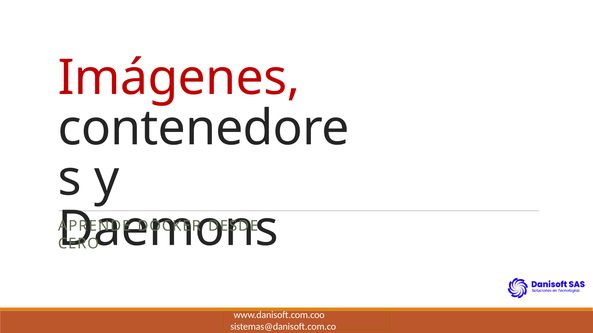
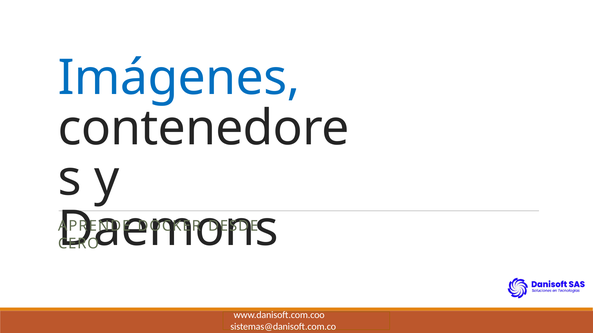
Imágenes colour: red -> blue (179, 78)
